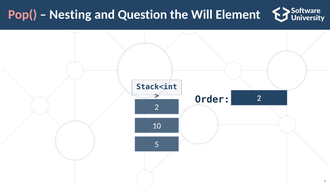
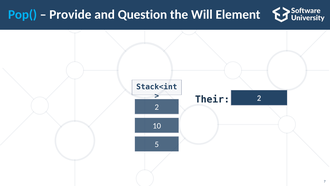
Pop( colour: pink -> light blue (23, 15)
Nesting: Nesting -> Provide (70, 15)
Order: Order -> Their (212, 99)
